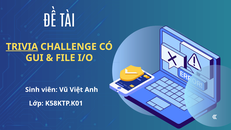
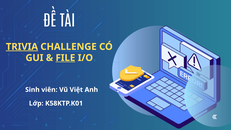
FILE underline: none -> present (65, 58)
